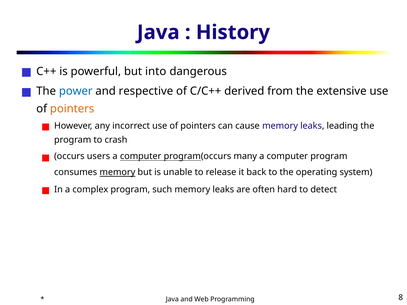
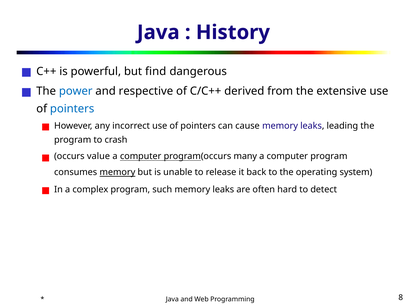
into: into -> find (156, 71)
pointers colour: orange -> blue (72, 109)
users: users -> value (98, 156)
